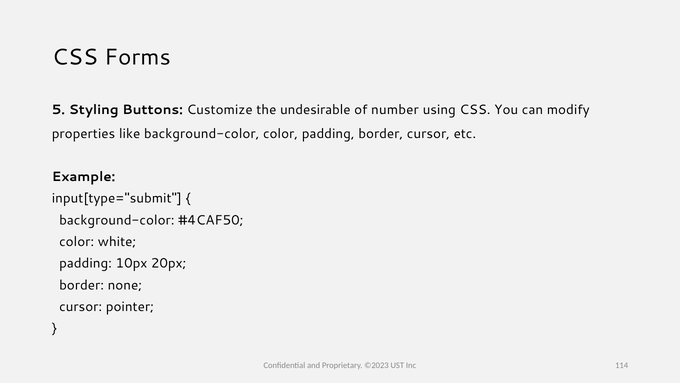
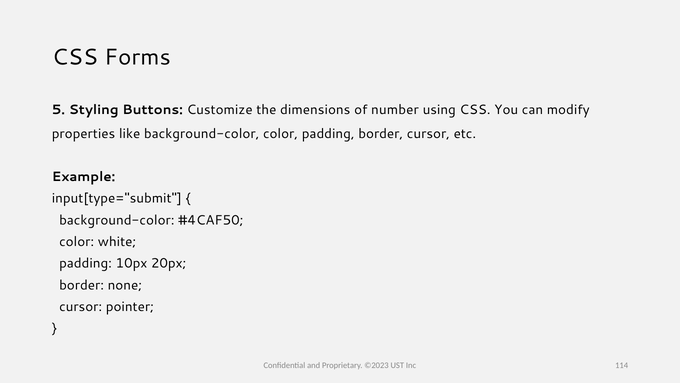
undesirable: undesirable -> dimensions (315, 109)
